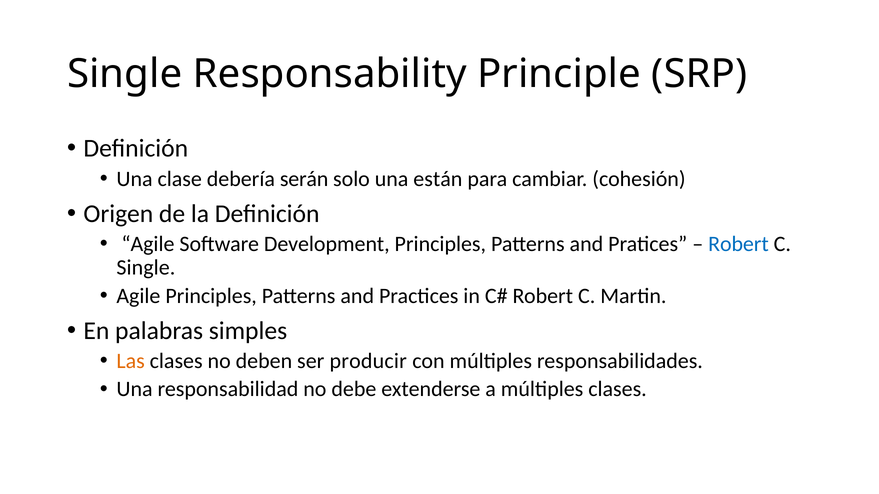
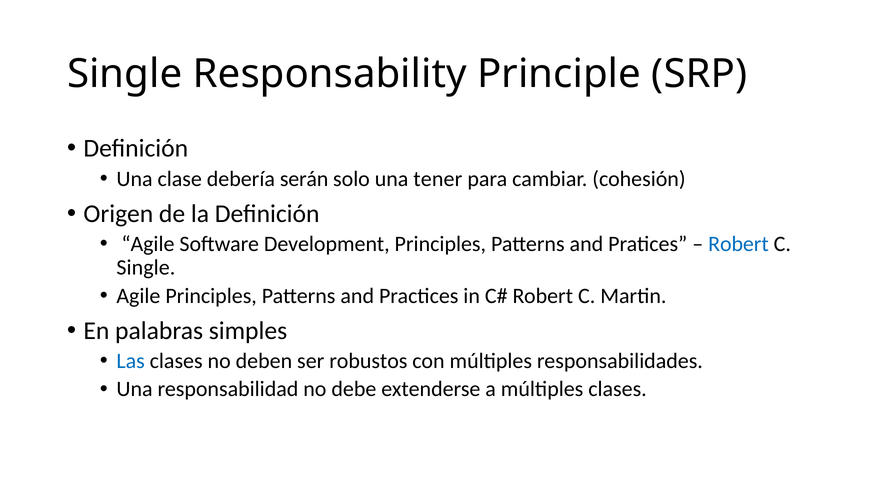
están: están -> tener (438, 179)
Las colour: orange -> blue (131, 361)
producir: producir -> robustos (368, 361)
